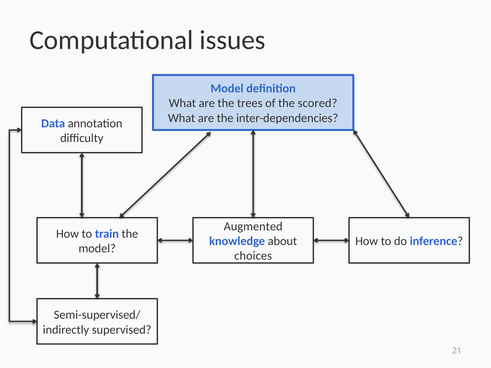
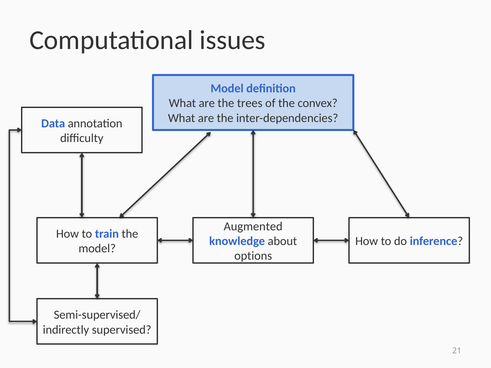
scored: scored -> convex (318, 103)
choices: choices -> options (253, 256)
